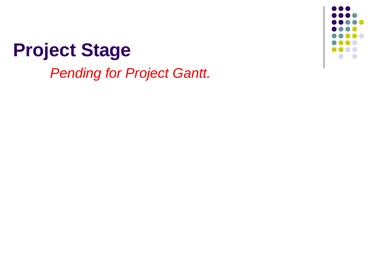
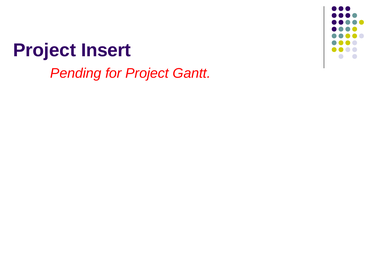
Stage: Stage -> Insert (106, 50)
